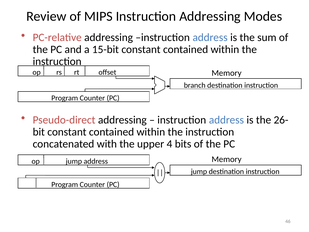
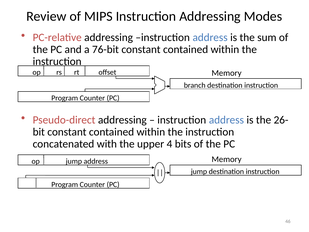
15-bit: 15-bit -> 76-bit (105, 49)
